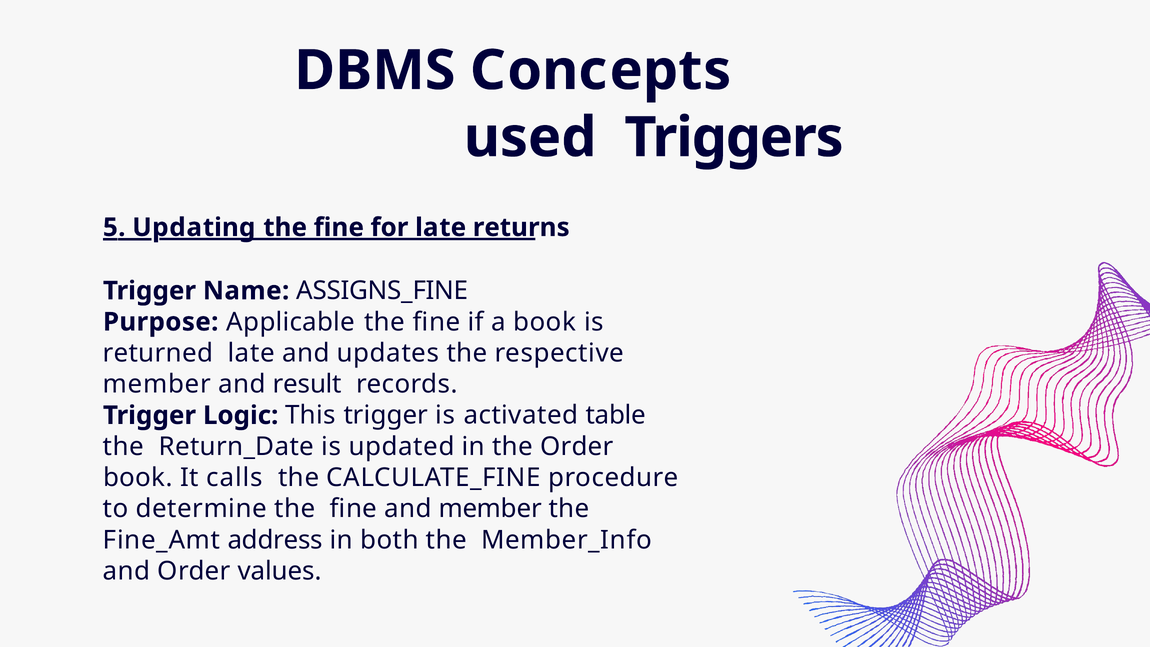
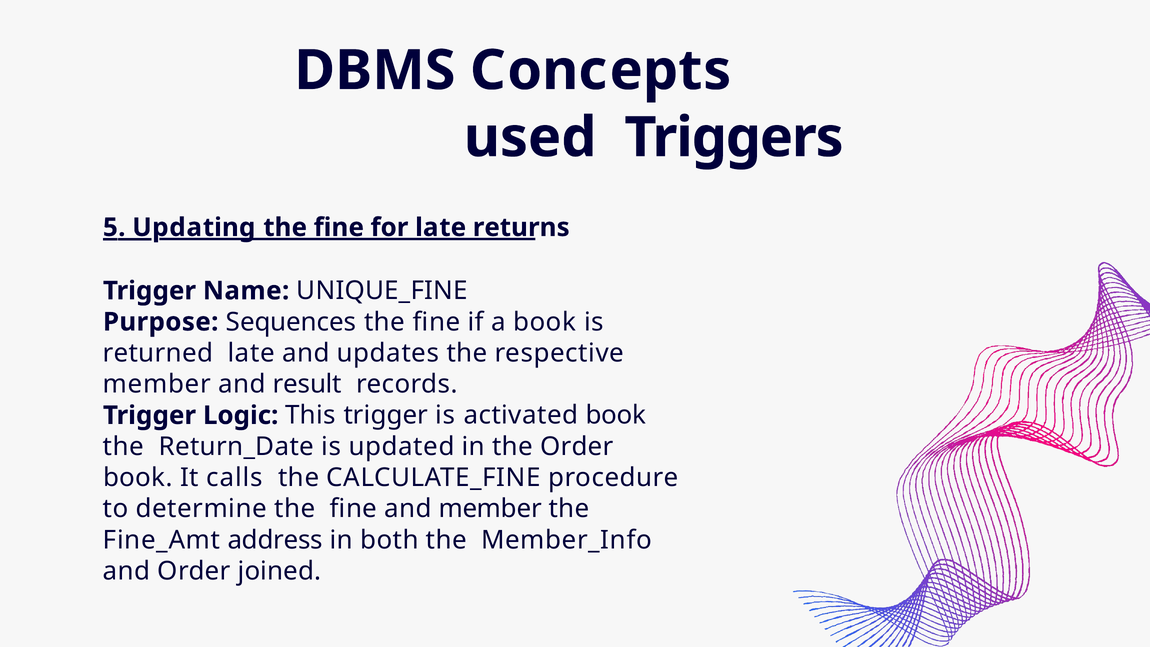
ASSIGNS_FINE: ASSIGNS_FINE -> UNIQUE_FINE (382, 291)
Applicable: Applicable -> Sequences (291, 322)
activated table: table -> book (616, 415)
values: values -> joined (280, 571)
